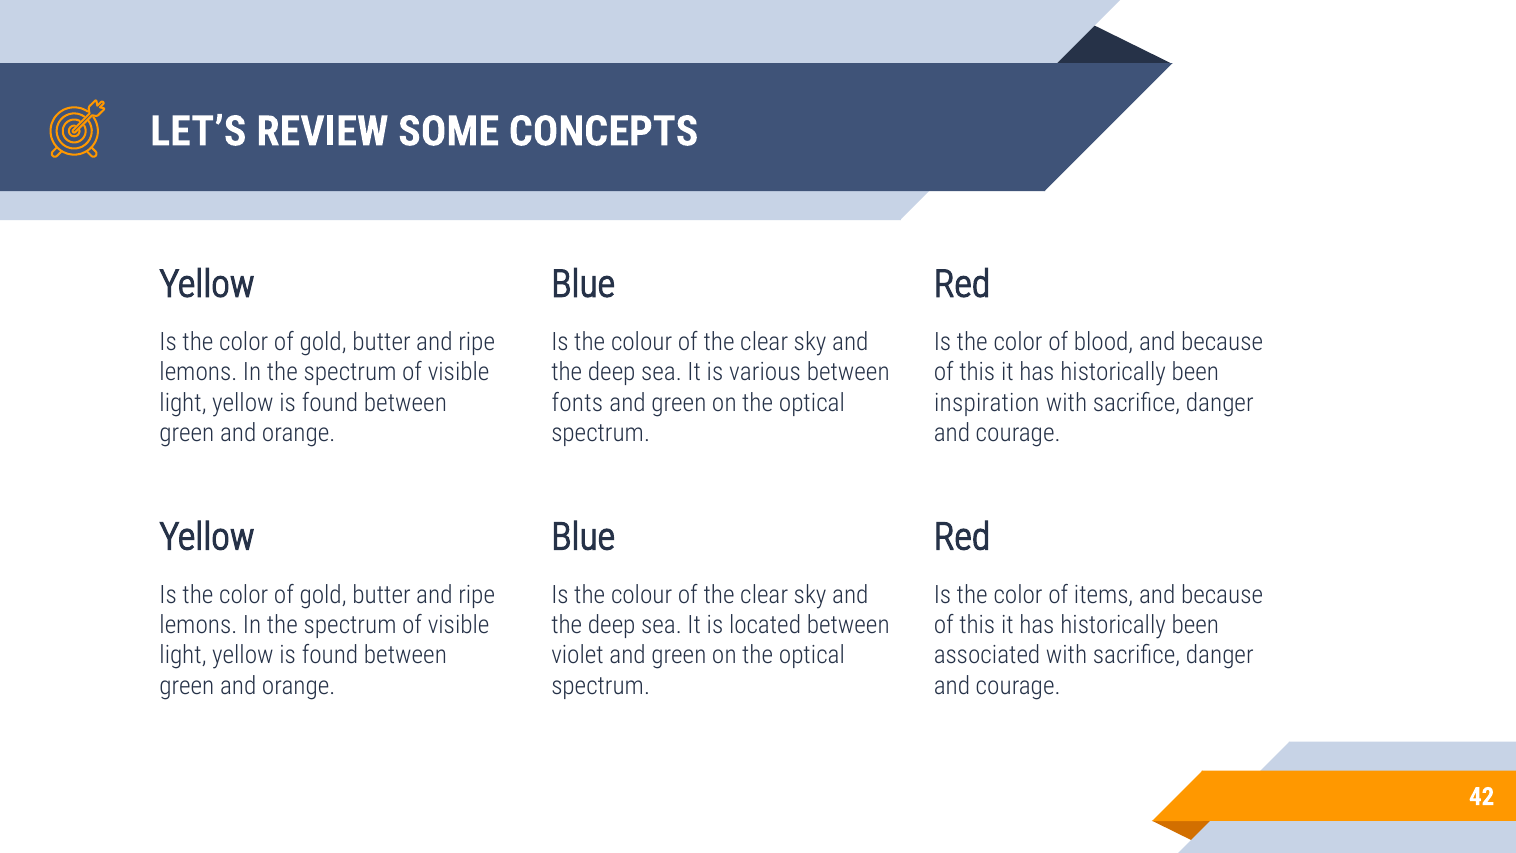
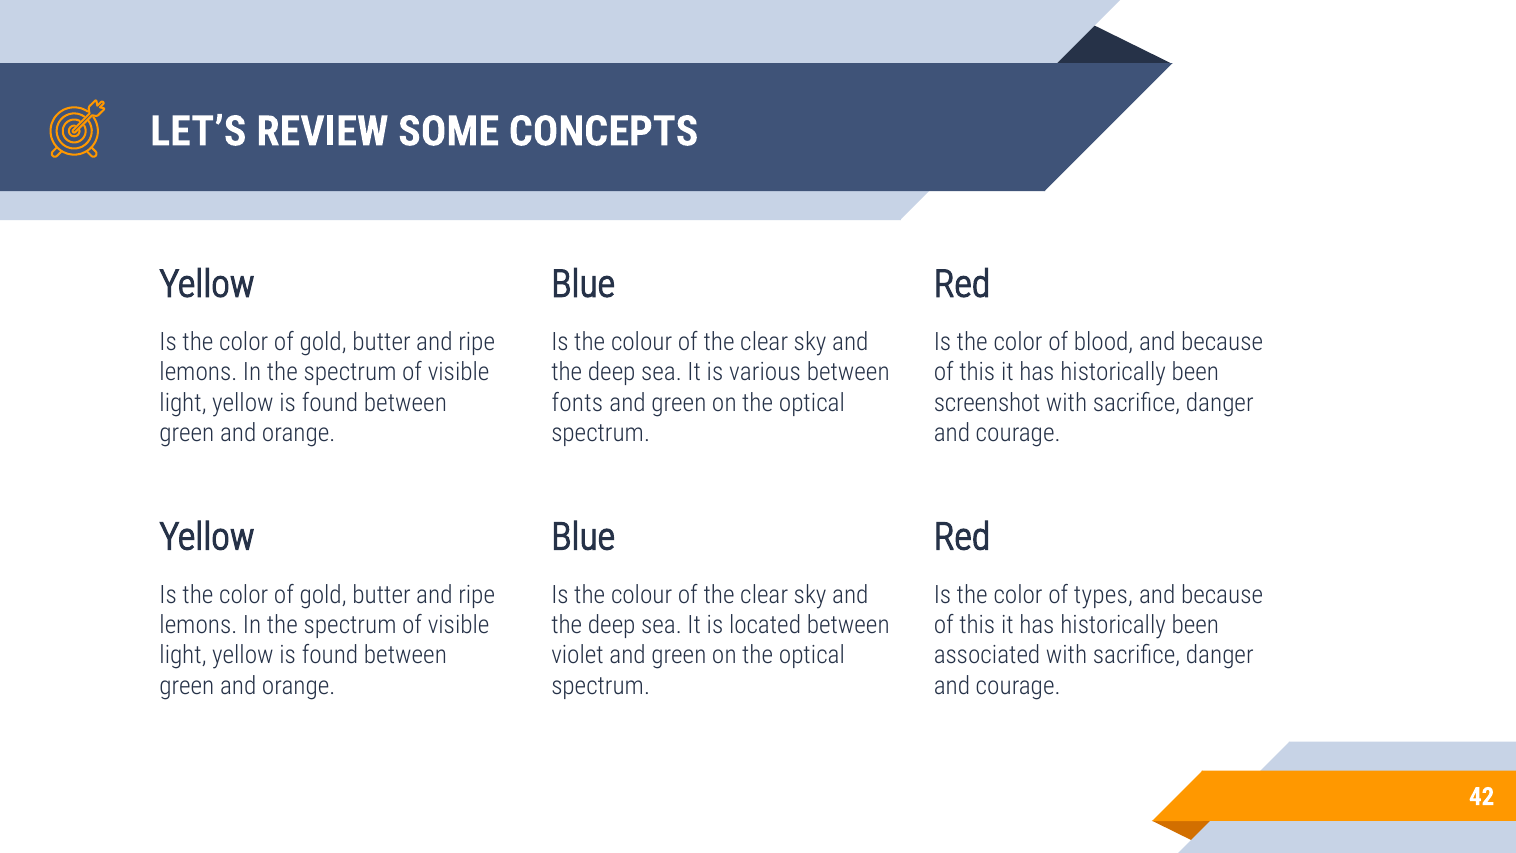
inspiration: inspiration -> screenshot (987, 403)
items: items -> types (1104, 595)
